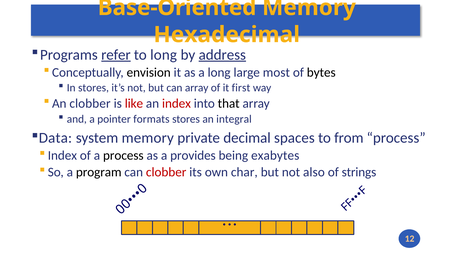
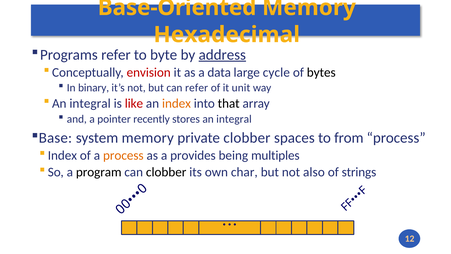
refer underline: present -> none (116, 55)
to long: long -> byte (164, 55)
envision colour: black -> red (149, 72)
a long: long -> data (219, 72)
most: most -> cycle (276, 72)
In stores: stores -> binary (94, 88)
can array: array -> refer (197, 88)
first: first -> unit (241, 88)
clobber: clobber -> integral (90, 103)
index colour: red -> orange (176, 103)
formats: formats -> recently (152, 119)
Data: Data -> Base (55, 138)
private decimal: decimal -> clobber (247, 138)
process colour: black -> orange (123, 155)
exabytes: exabytes -> multiples (275, 155)
clobber colour: red -> black (166, 172)
